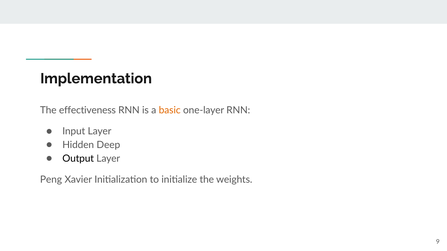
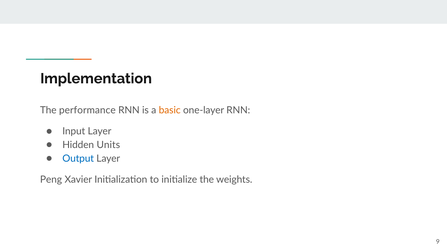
effectiveness: effectiveness -> performance (87, 110)
Deep: Deep -> Units (108, 145)
Output colour: black -> blue (78, 159)
